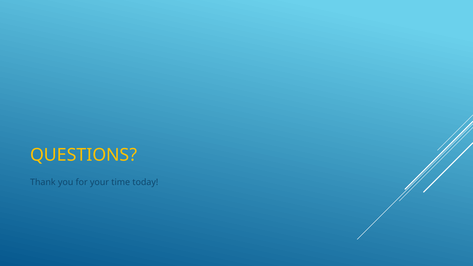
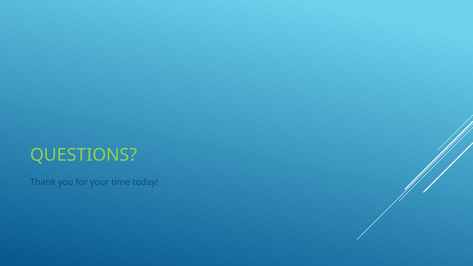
QUESTIONS colour: yellow -> light green (84, 155)
